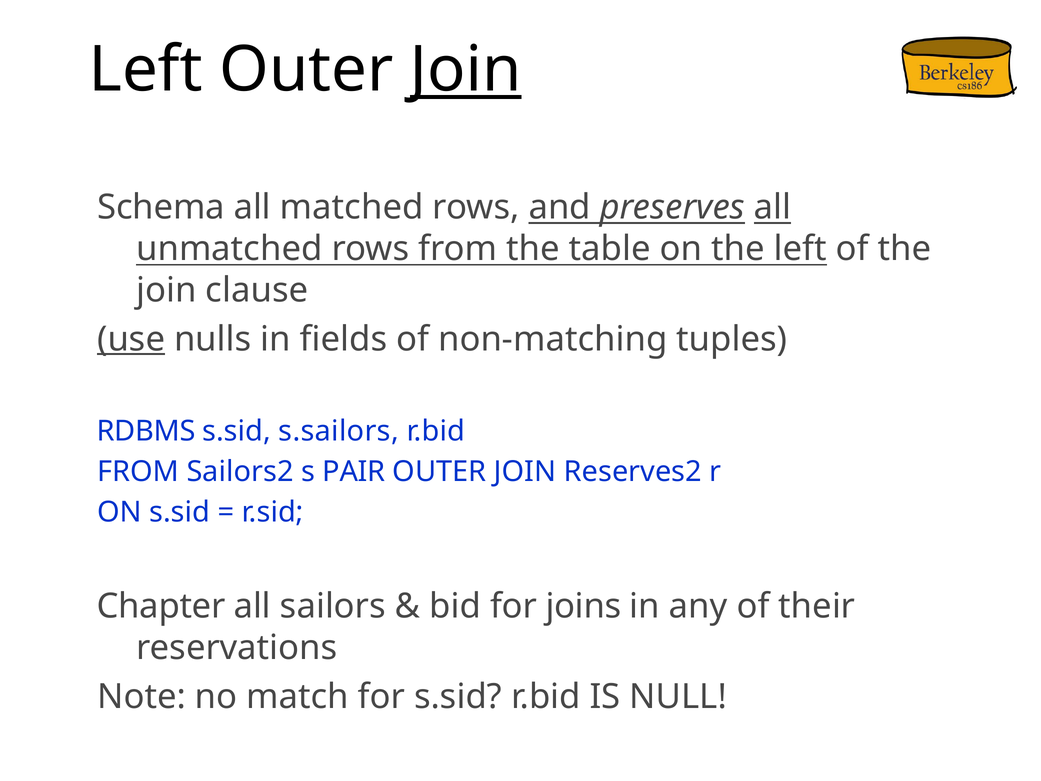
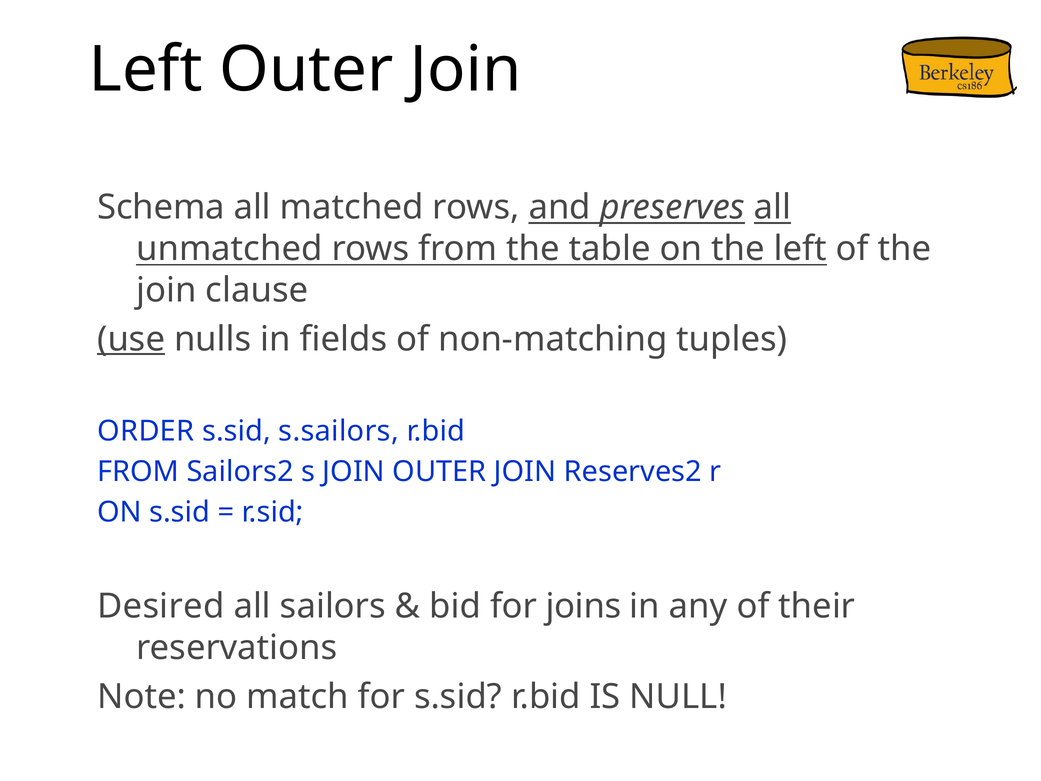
Join underline: present -> none (466, 70)
RDBMS: RDBMS -> ORDER (146, 431)
s PAIR: PAIR -> JOIN (354, 472)
Chapter: Chapter -> Desired (161, 606)
